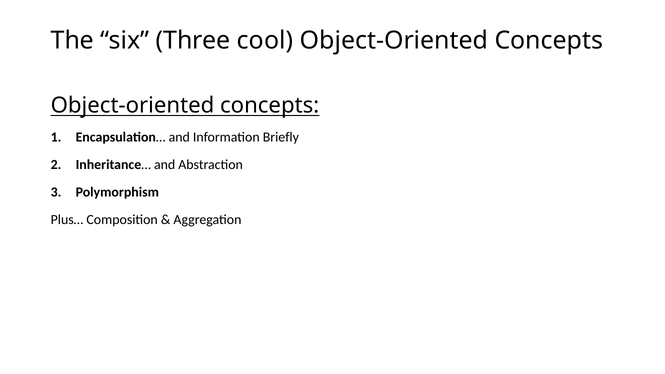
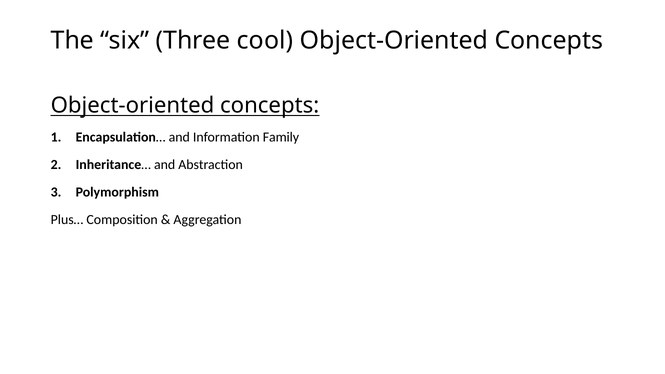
Briefly: Briefly -> Family (281, 137)
